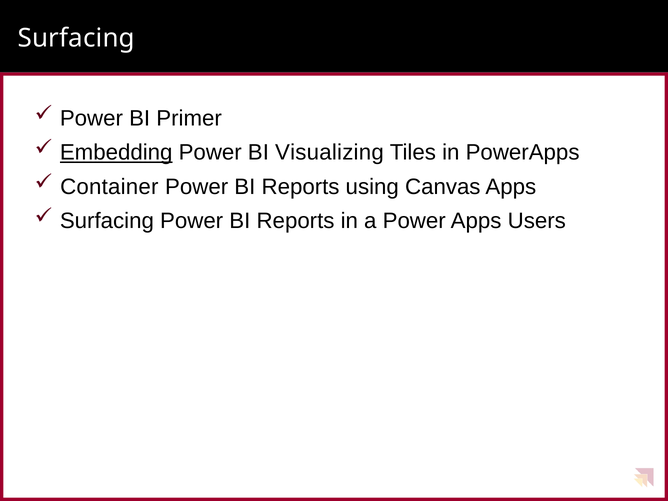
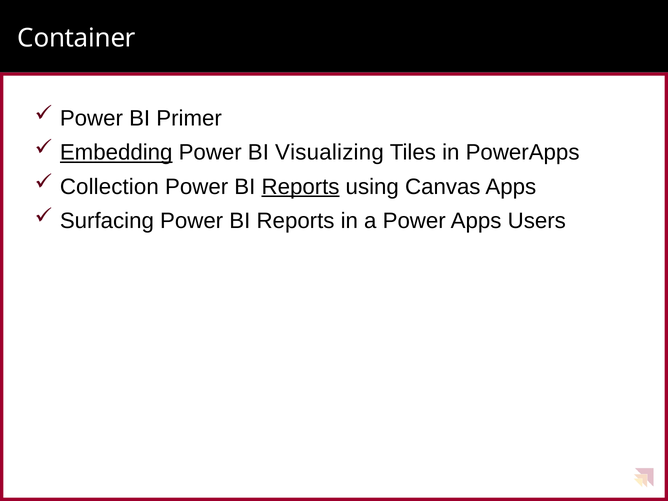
Surfacing: Surfacing -> Container (77, 38)
Container: Container -> Collection (109, 187)
Reports underline: none -> present (301, 187)
